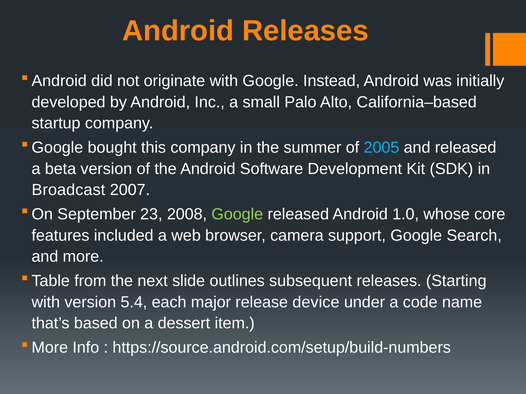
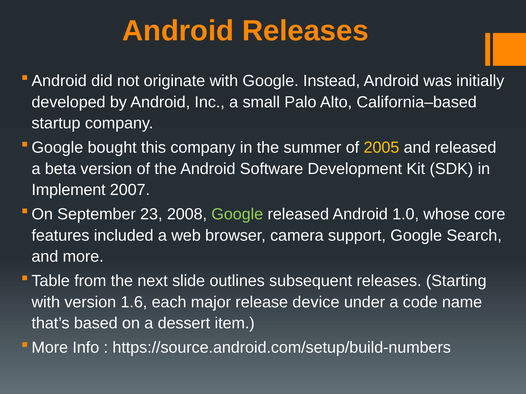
2005 colour: light blue -> yellow (381, 148)
Broadcast: Broadcast -> Implement (69, 190)
5.4: 5.4 -> 1.6 (134, 303)
